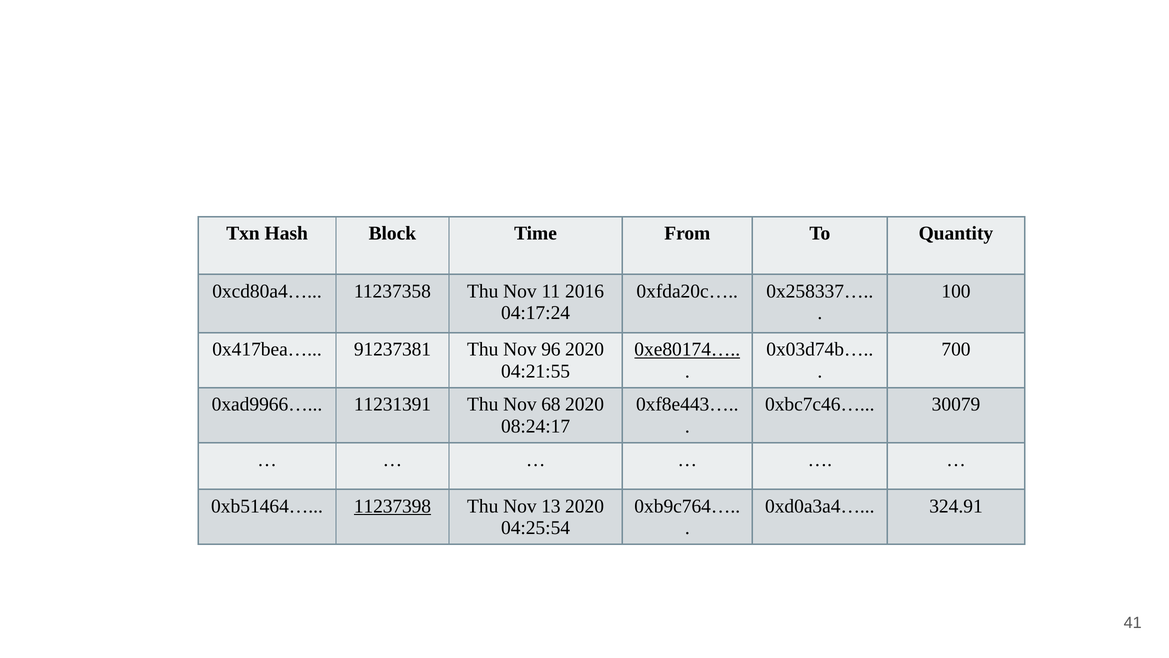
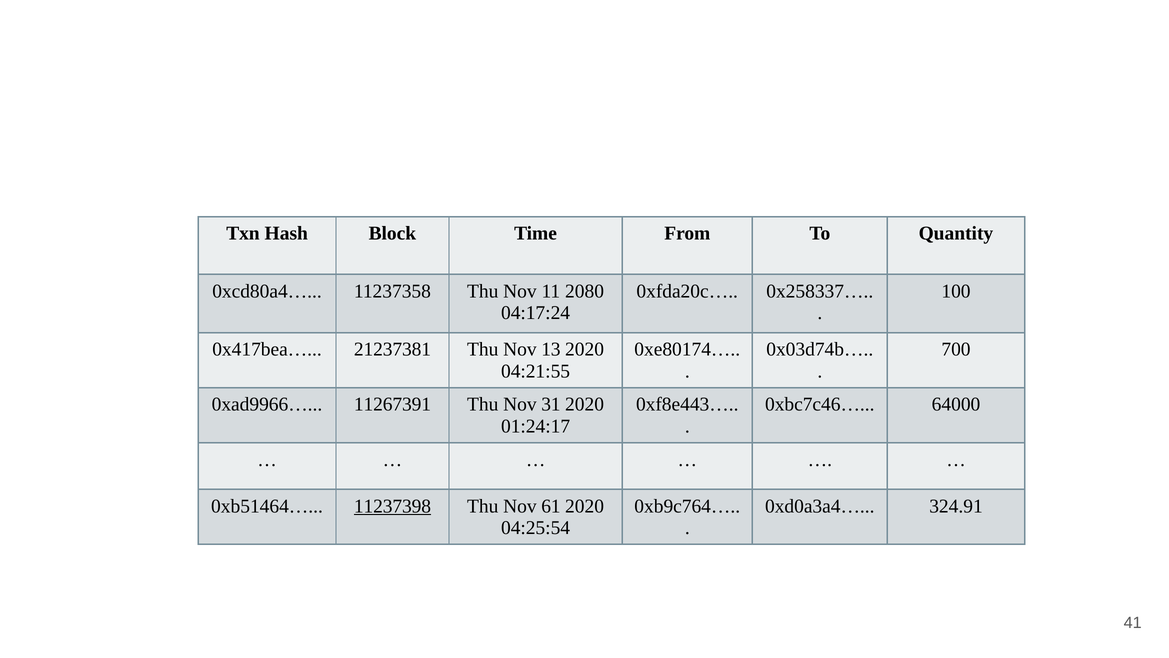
2016: 2016 -> 2080 (585, 291)
91237381: 91237381 -> 21237381 (392, 349)
96: 96 -> 13 (551, 349)
0xe80174… underline: present -> none (687, 349)
11231391: 11231391 -> 11267391 (392, 404)
68: 68 -> 31 (551, 404)
30079: 30079 -> 64000 (956, 404)
08:24:17: 08:24:17 -> 01:24:17 (536, 426)
13: 13 -> 61 (551, 506)
